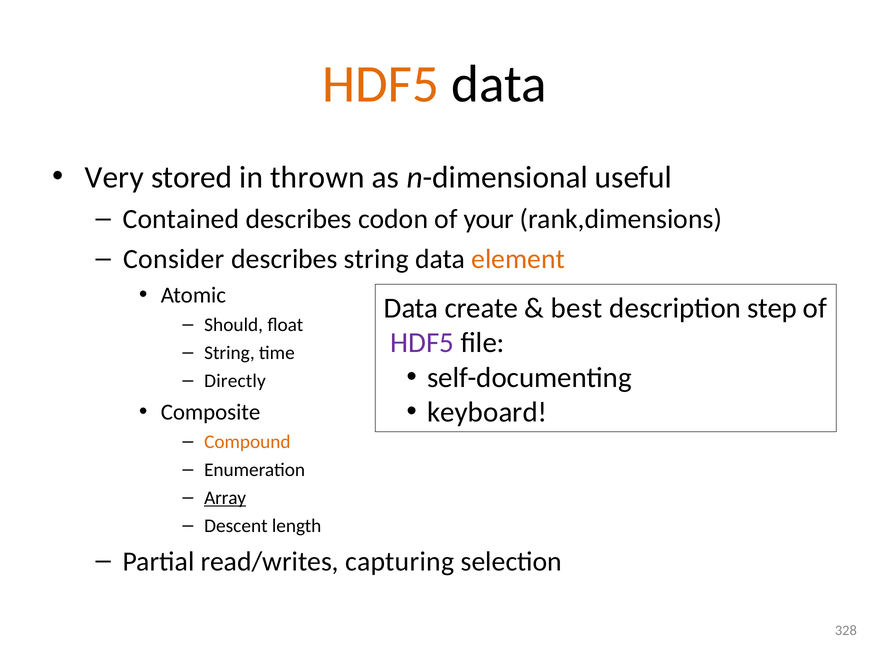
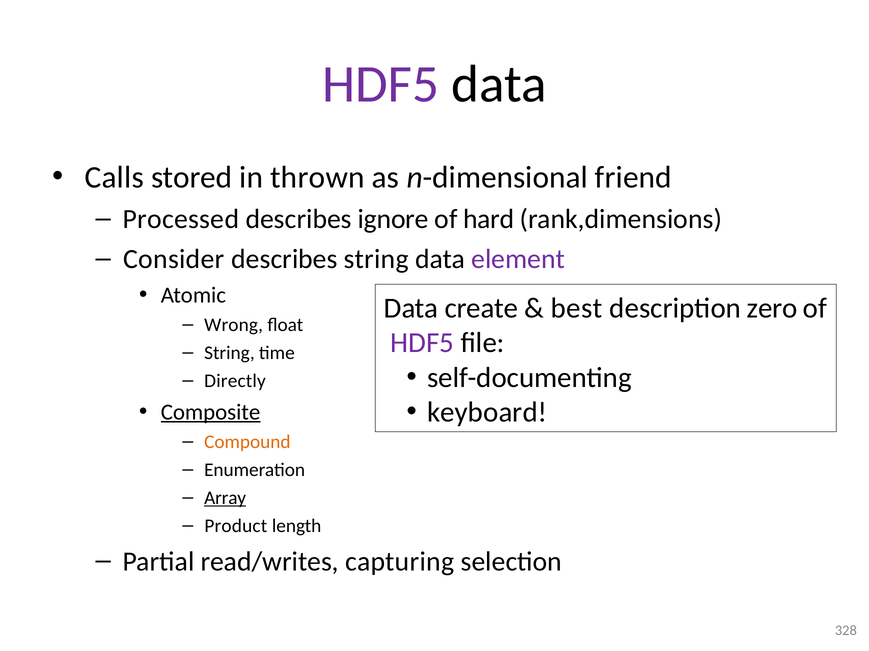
HDF5 colour: orange -> purple (381, 84)
Very: Very -> Calls (114, 177)
useful: useful -> friend (633, 177)
Contained: Contained -> Processed (181, 219)
codon: codon -> ignore (393, 219)
your: your -> hard (489, 219)
element colour: orange -> purple (518, 259)
step: step -> zero (772, 308)
Should: Should -> Wrong (234, 325)
Composite underline: none -> present (211, 413)
Descent: Descent -> Product (236, 526)
